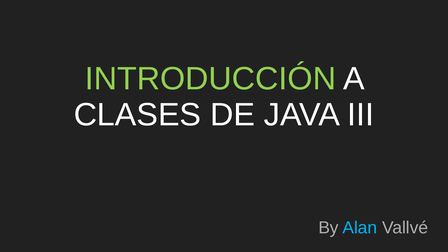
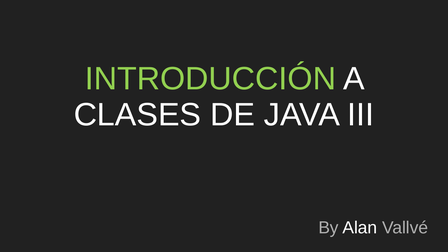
Alan colour: light blue -> white (360, 228)
